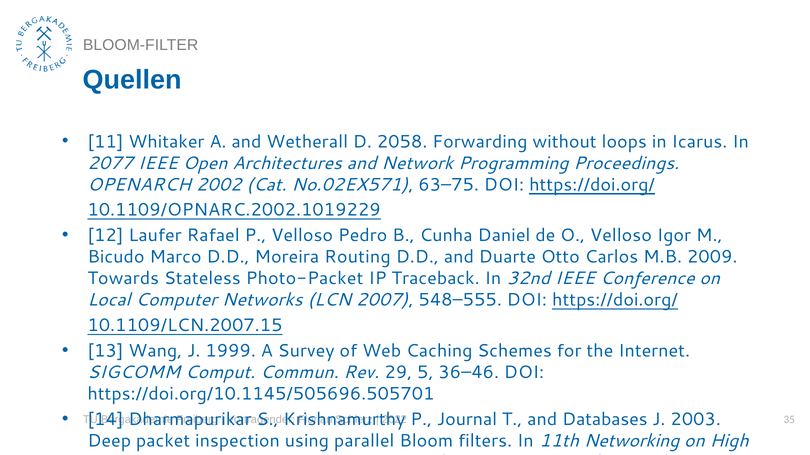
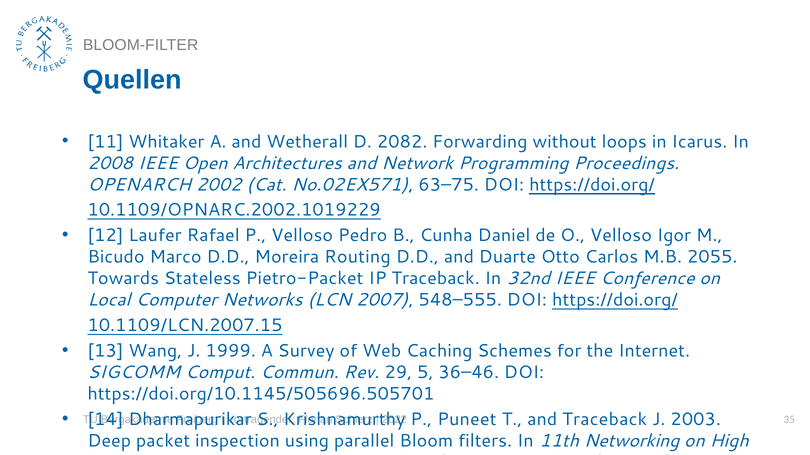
2058: 2058 -> 2082 (402, 142)
2077: 2077 -> 2008 (110, 163)
2009: 2009 -> 2055 (712, 257)
Photo-Packet: Photo-Packet -> Pietro-Packet (305, 279)
Journal: Journal -> Puneet (467, 420)
and Databases: Databases -> Traceback (605, 420)
